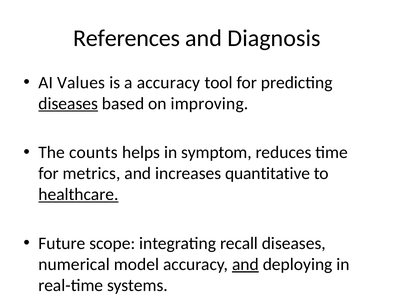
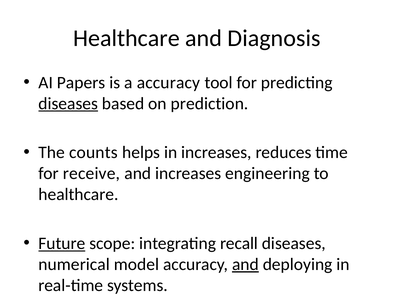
References: References -> Healthcare (126, 38)
Values: Values -> Papers (81, 83)
improving: improving -> prediction (210, 104)
in symptom: symptom -> increases (216, 153)
metrics: metrics -> receive (91, 174)
quantitative: quantitative -> engineering (267, 174)
healthcare underline: present -> none (78, 195)
Future underline: none -> present (62, 244)
